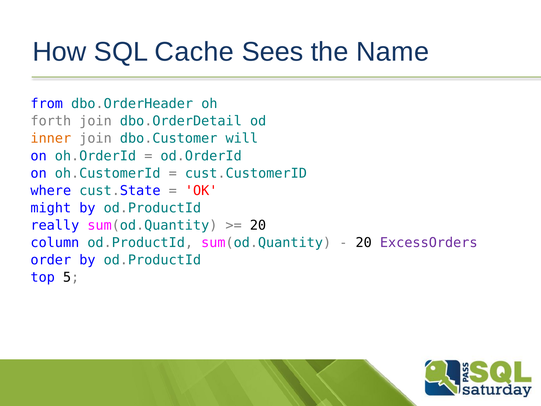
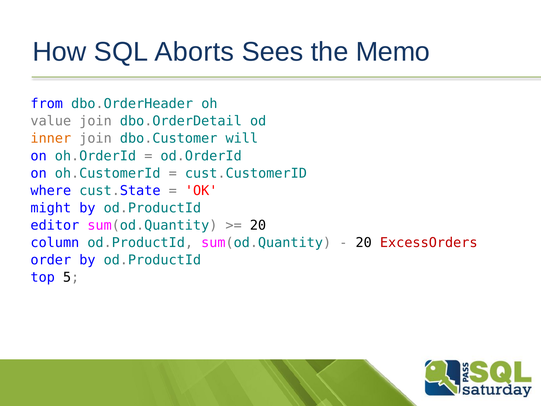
Cache: Cache -> Aborts (194, 52)
Name: Name -> Memo (393, 52)
forth: forth -> value (51, 121)
really: really -> editor (55, 225)
ExcessOrders colour: purple -> red (429, 243)
